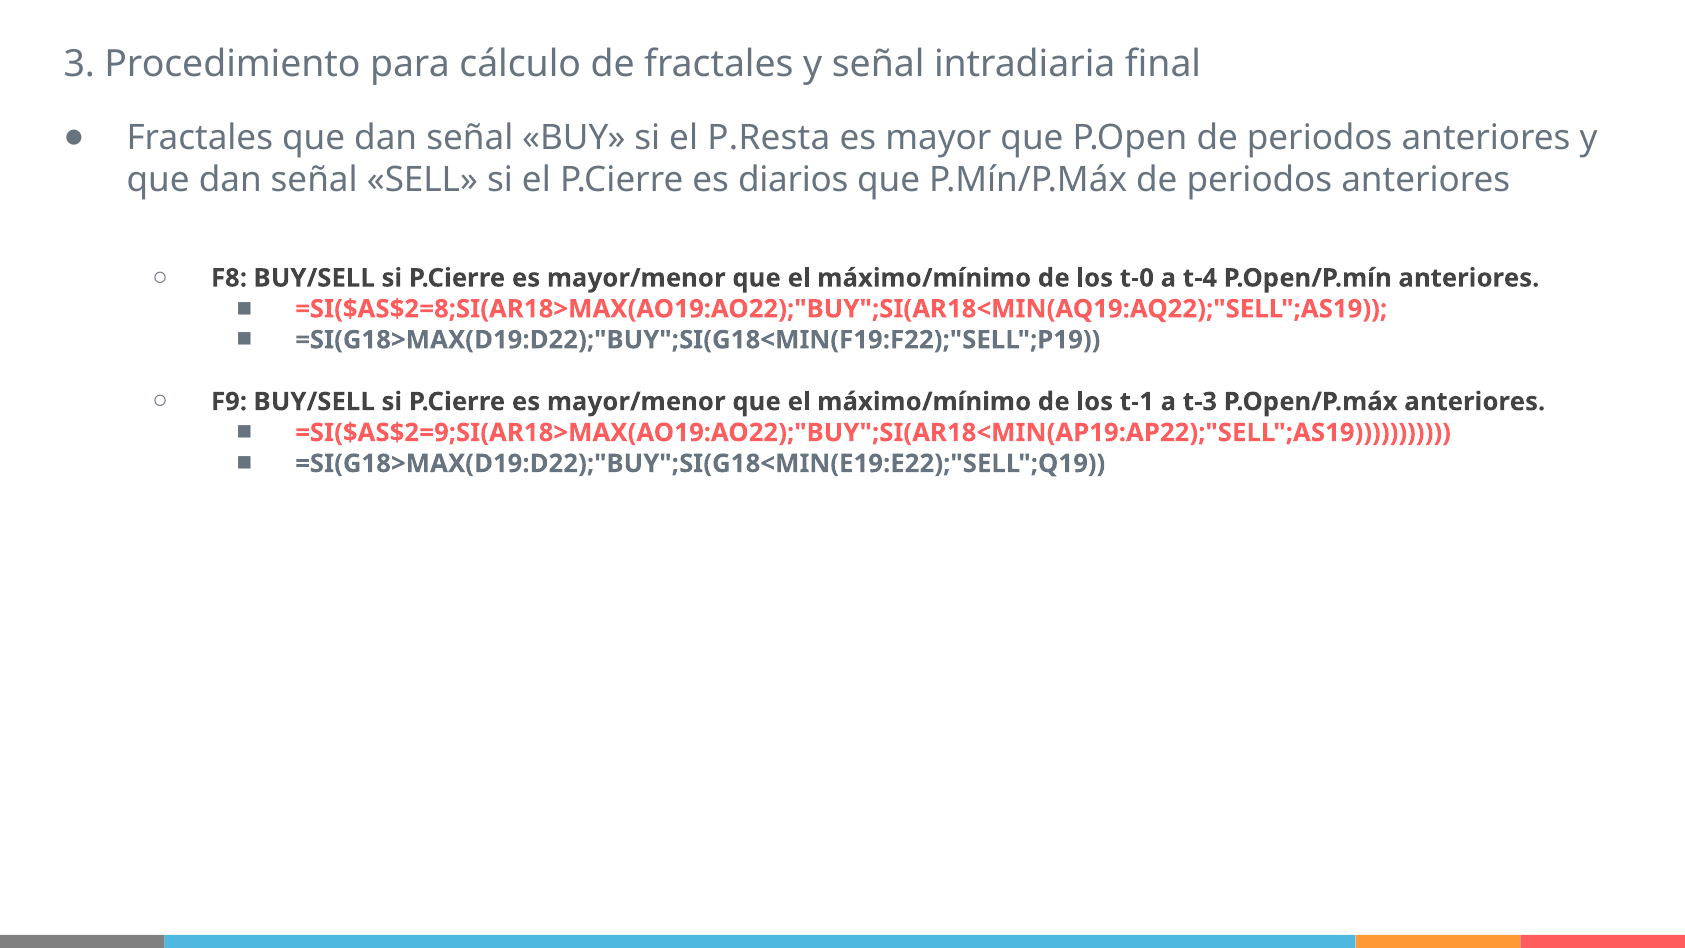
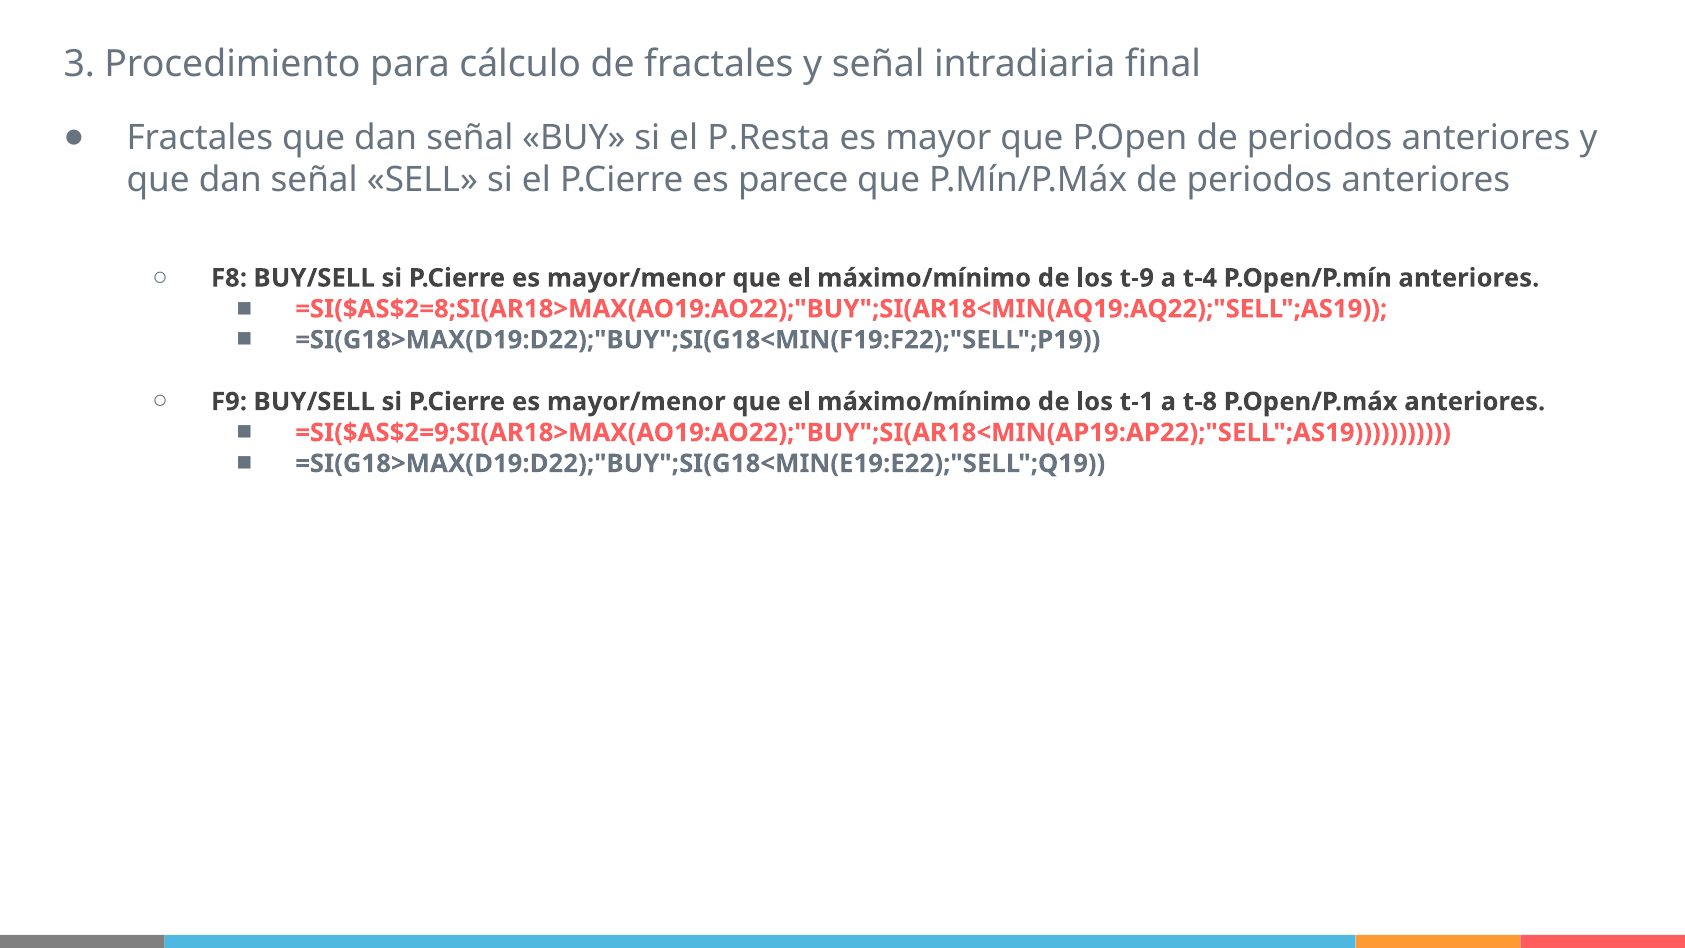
diarios: diarios -> parece (793, 180)
t-0: t-0 -> t-9 (1137, 278)
t-3: t-3 -> t-8 (1200, 402)
